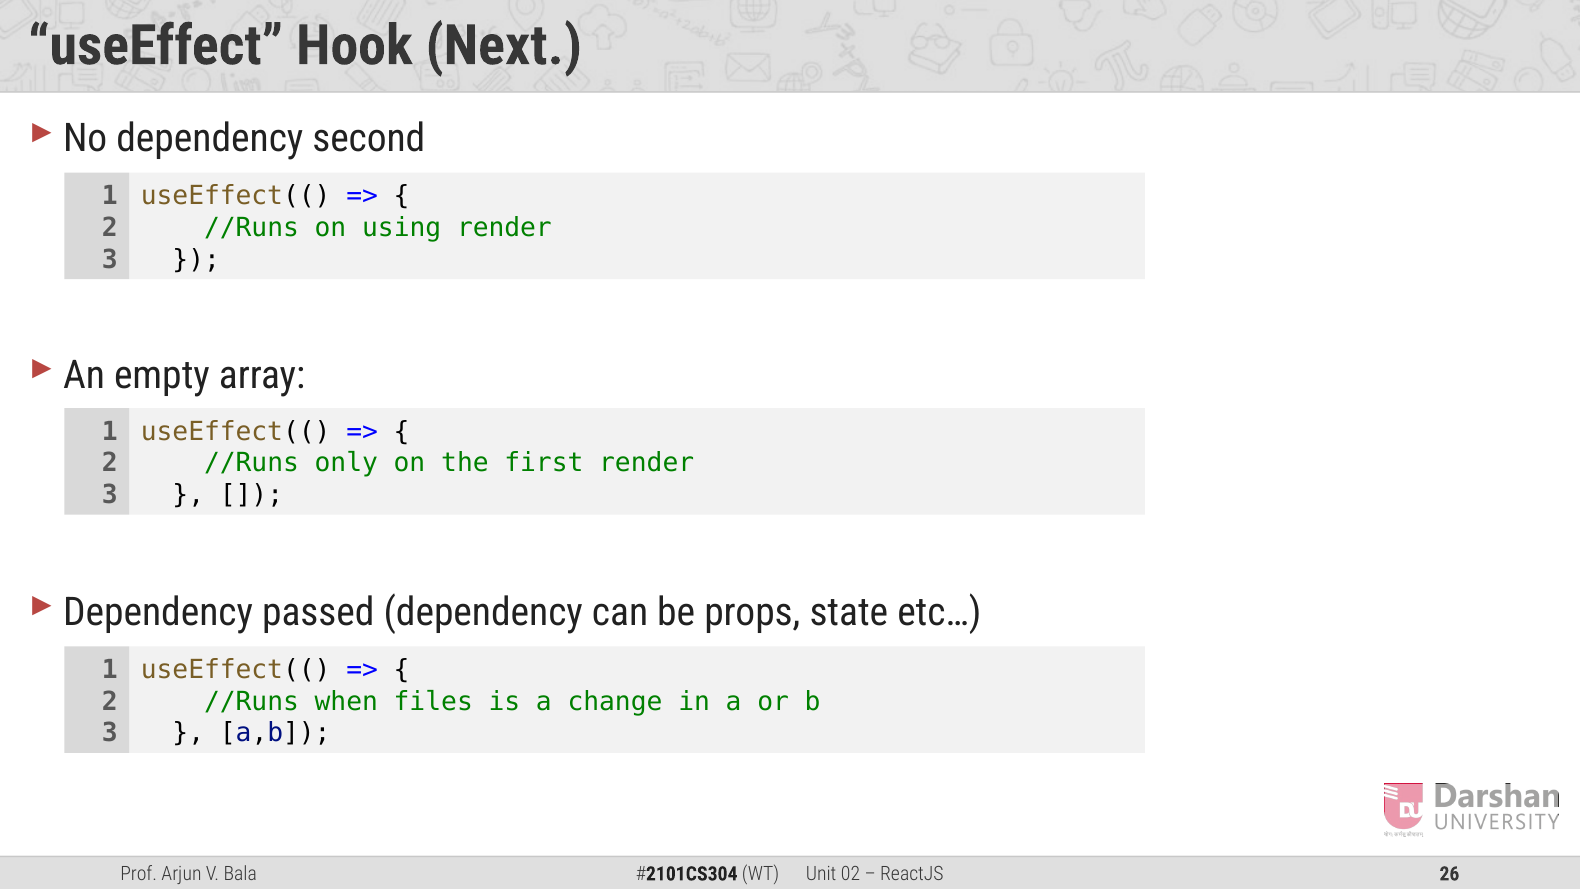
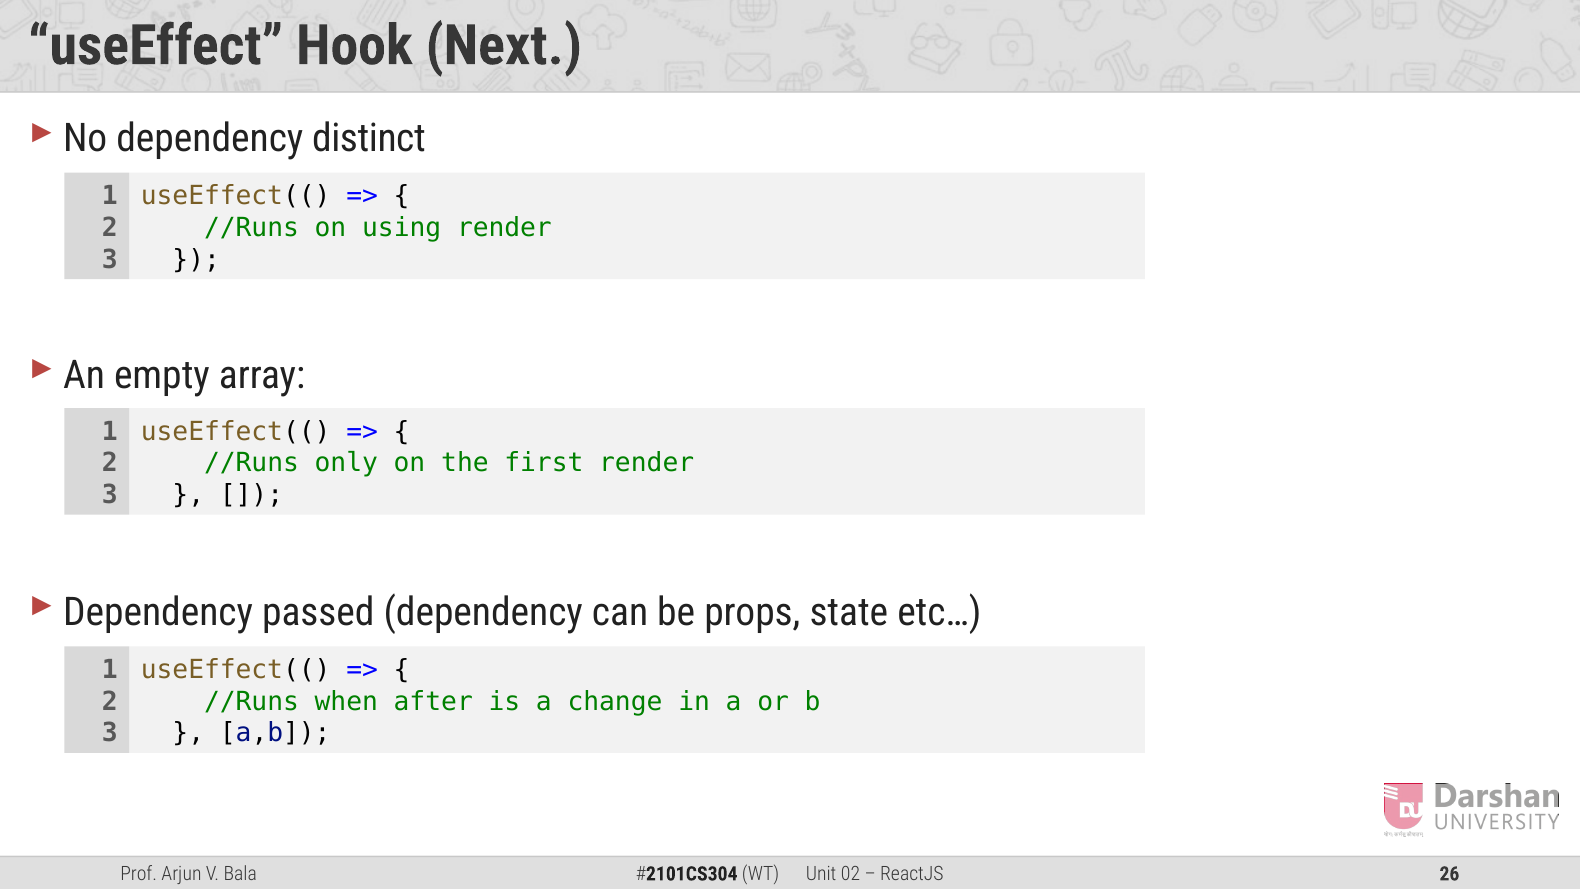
second: second -> distinct (369, 139)
files: files -> after (433, 701)
